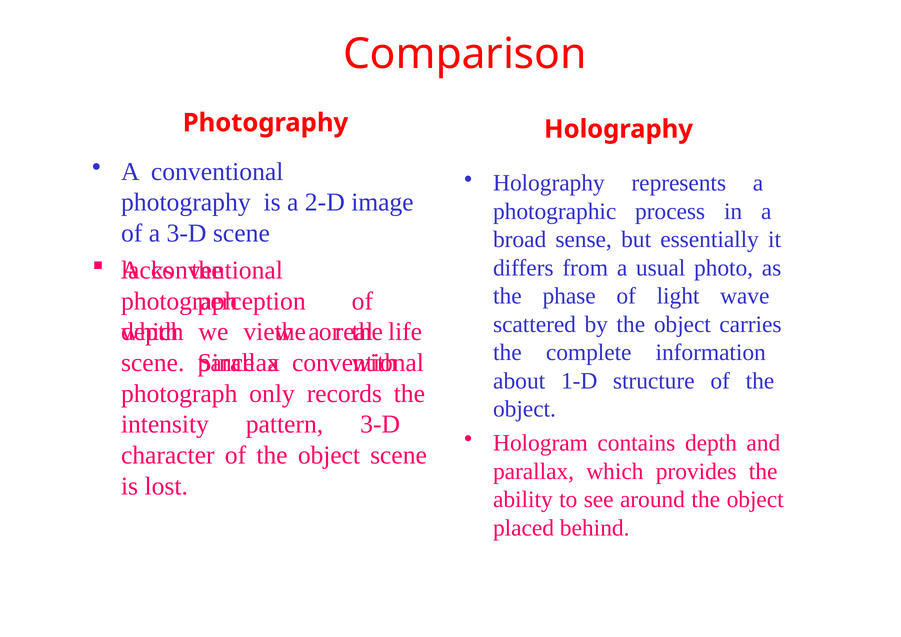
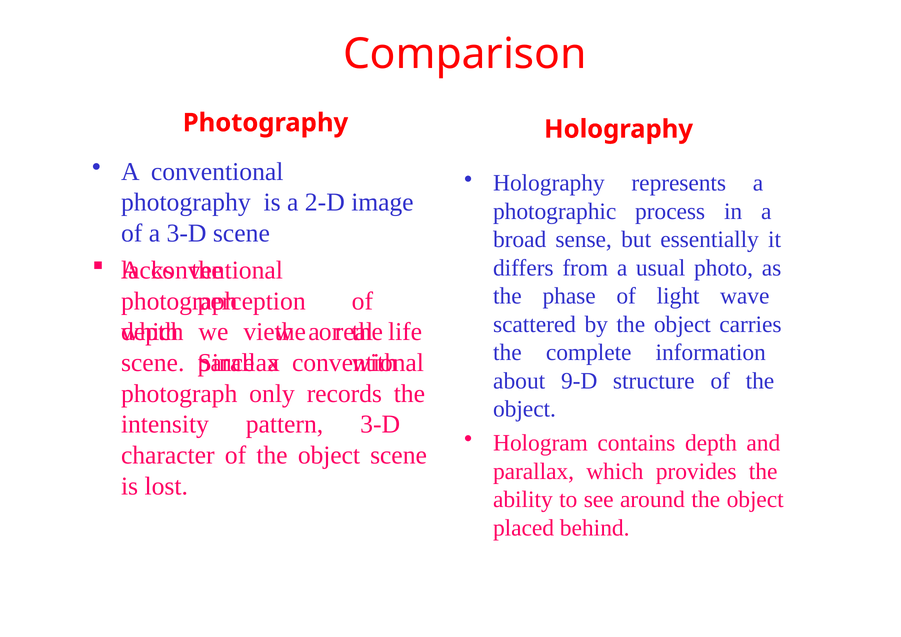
1-D: 1-D -> 9-D (579, 381)
